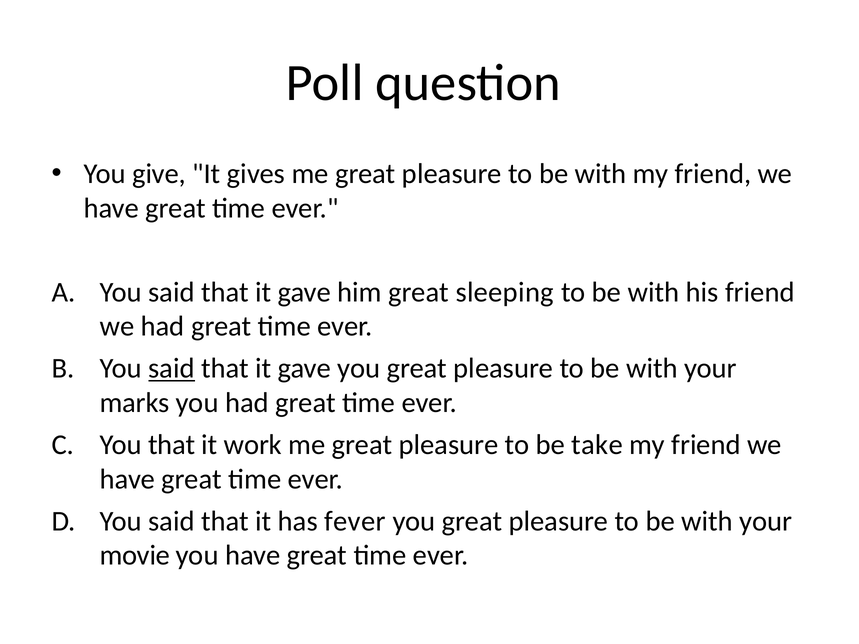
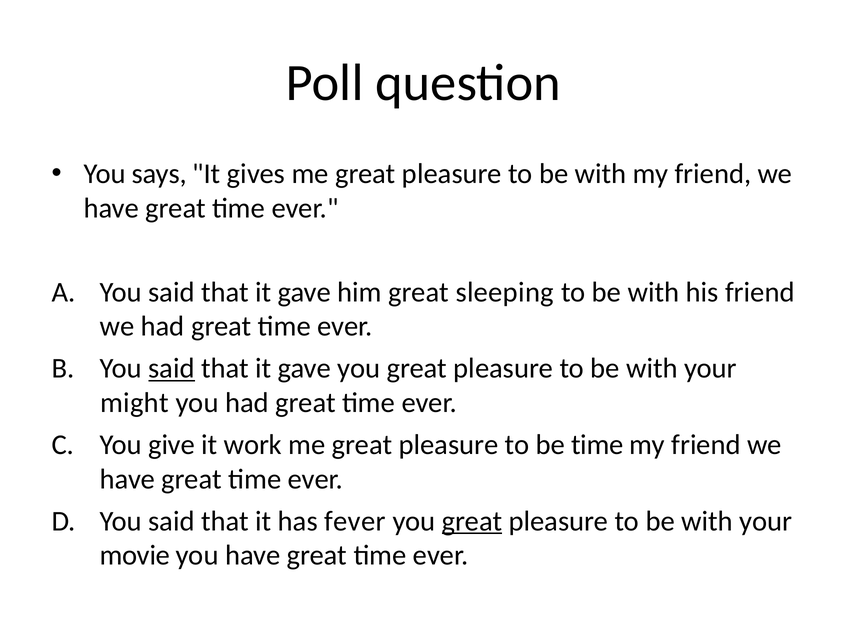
give: give -> says (159, 174)
marks: marks -> might (134, 403)
You that: that -> give (172, 445)
be take: take -> time (597, 445)
great underline: none -> present (472, 521)
